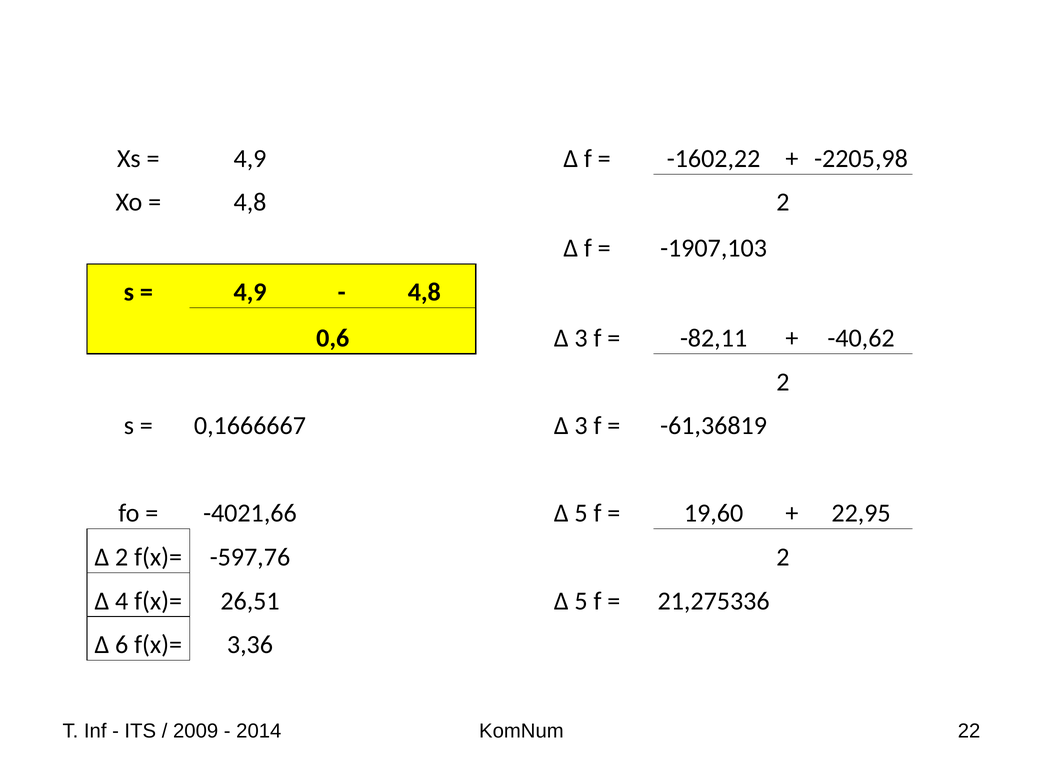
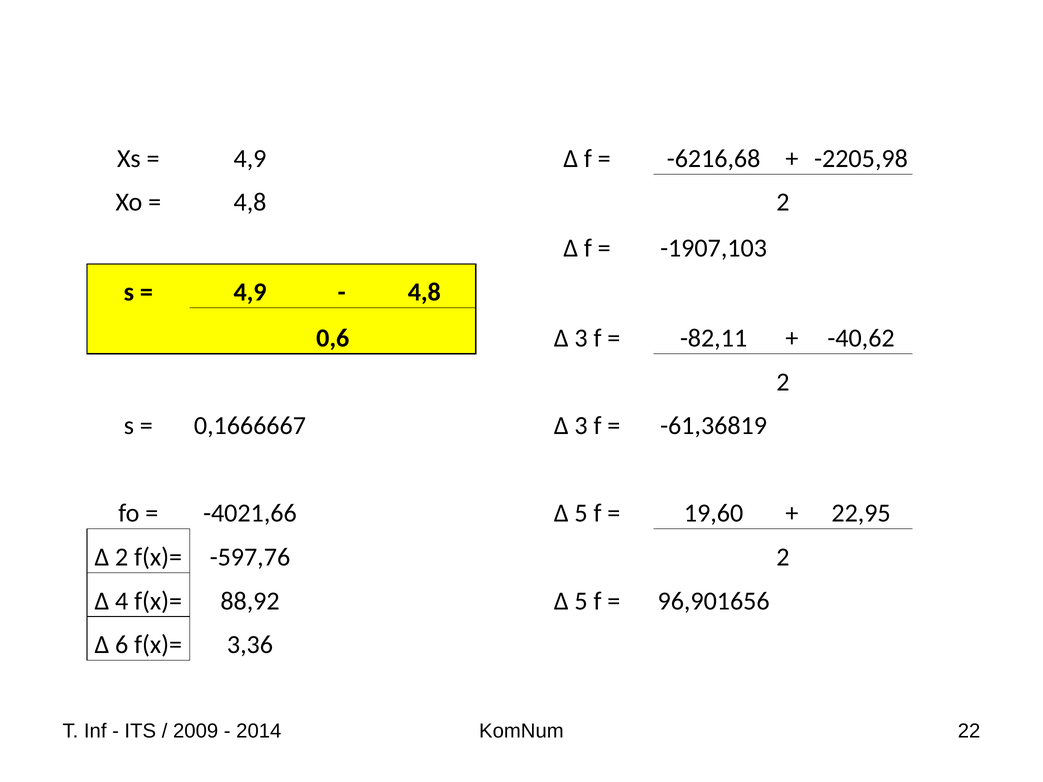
-1602,22: -1602,22 -> -6216,68 (714, 159)
26,51: 26,51 -> 88,92 (250, 601)
21,275336: 21,275336 -> 96,901656 (714, 601)
